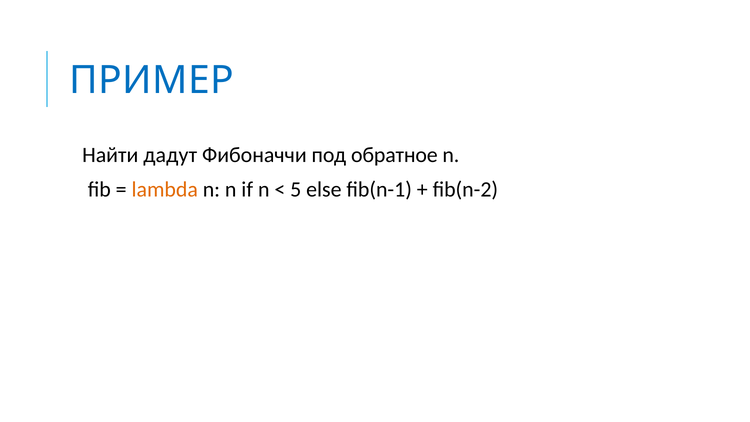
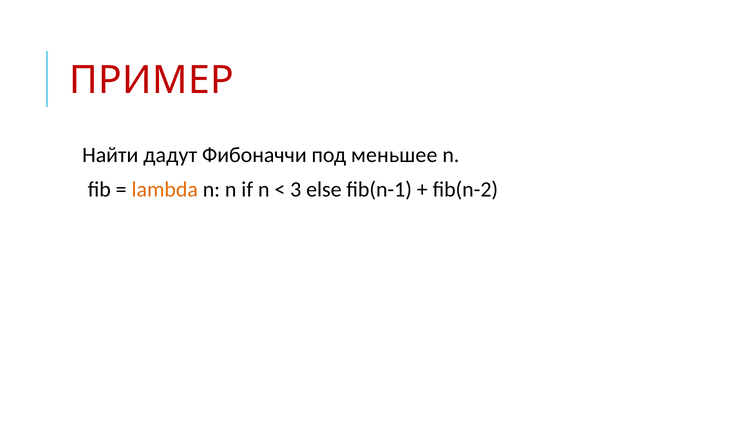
ПРИМЕР colour: blue -> red (152, 80)
обратное: обратное -> меньшее (394, 155)
5: 5 -> 3 (296, 190)
